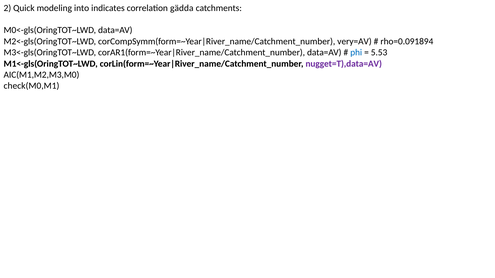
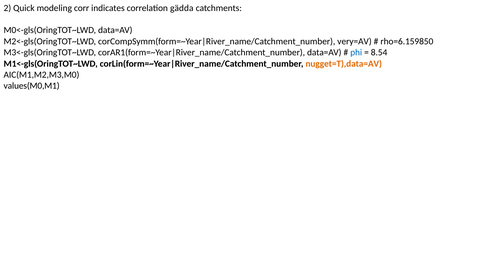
into: into -> corr (82, 8)
rho=0.091894: rho=0.091894 -> rho=6.159850 (407, 41)
5.53: 5.53 -> 8.54 (379, 53)
nugget=T),data=AV colour: purple -> orange (344, 64)
check(M0,M1: check(M0,M1 -> values(M0,M1 (32, 86)
